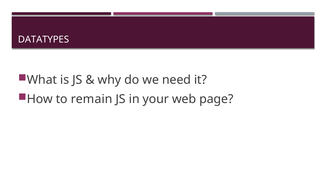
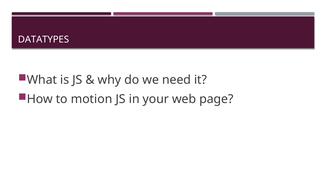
remain: remain -> motion (92, 99)
